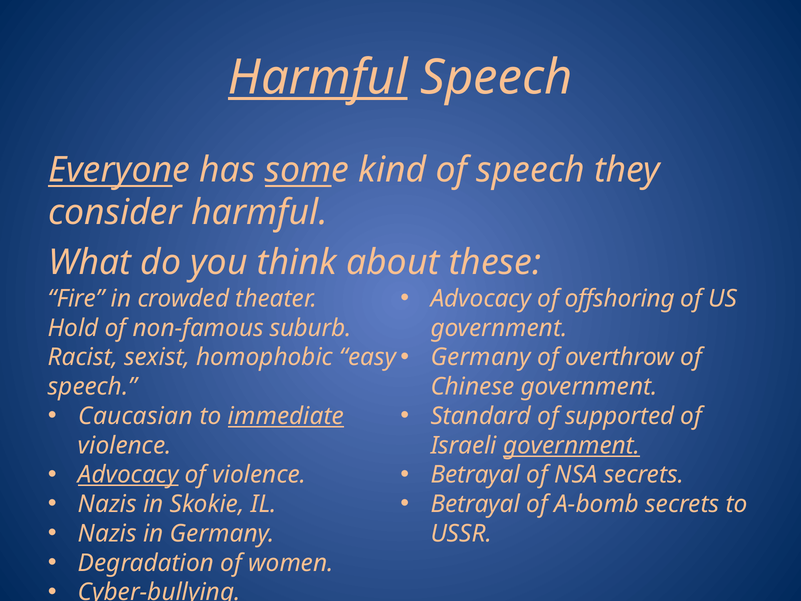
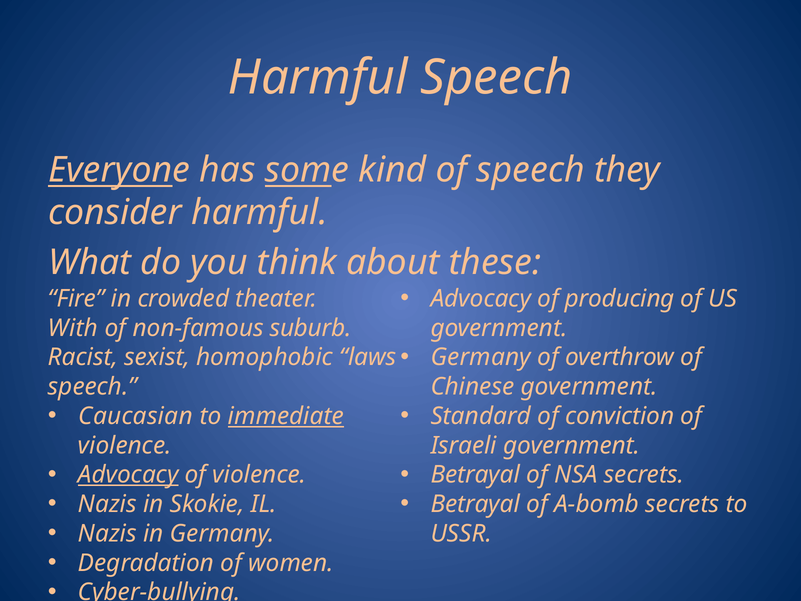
Harmful underline: present -> none (318, 78)
offshoring: offshoring -> producing (620, 299)
Hold: Hold -> With (73, 328)
easy: easy -> laws (368, 357)
supported: supported -> conviction (620, 416)
government underline: present -> none (572, 445)
